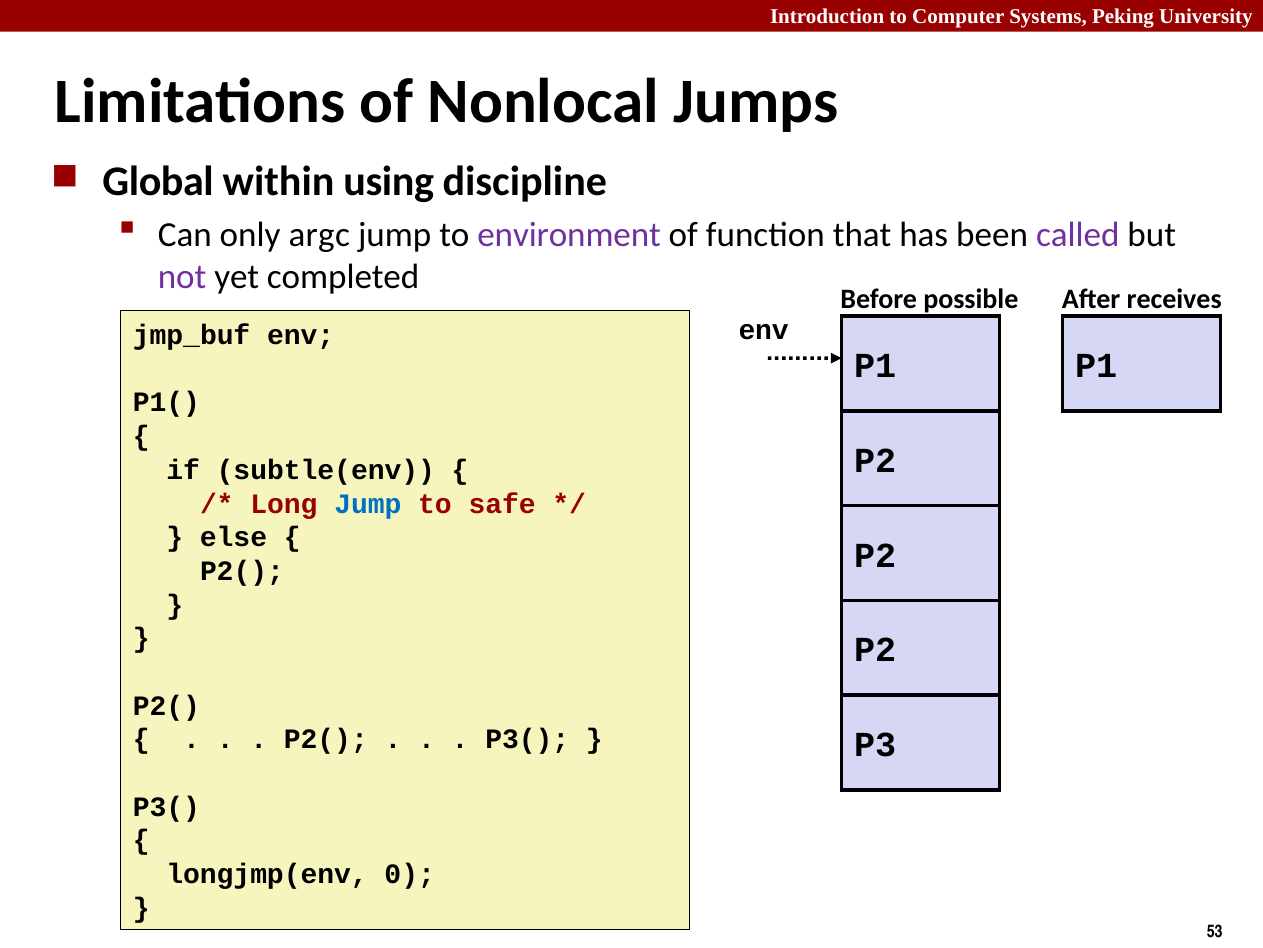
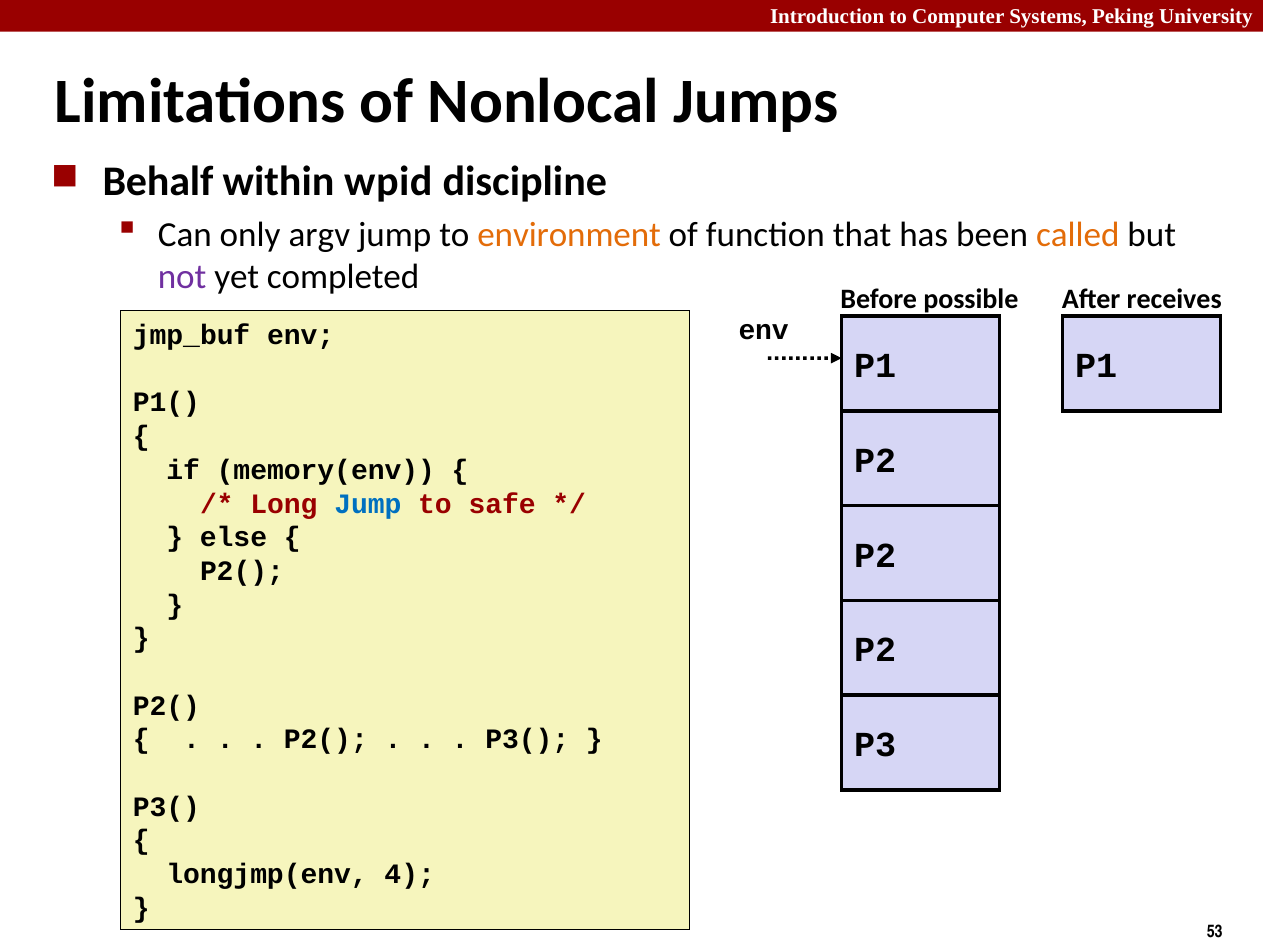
Global: Global -> Behalf (158, 182)
using: using -> wpid (388, 182)
argc: argc -> argv (319, 235)
environment colour: purple -> orange (569, 235)
called colour: purple -> orange (1078, 235)
subtle(env: subtle(env -> memory(env (326, 470)
0: 0 -> 4 (410, 874)
